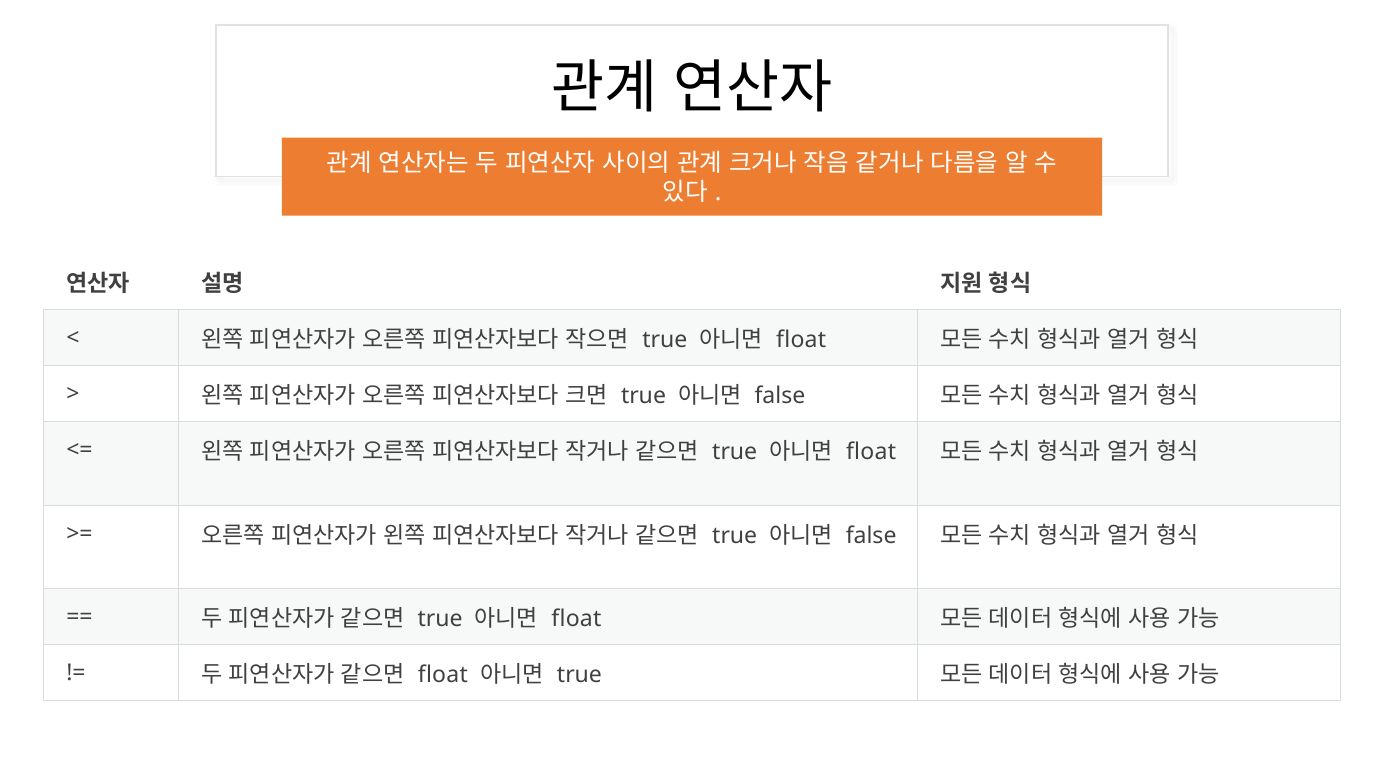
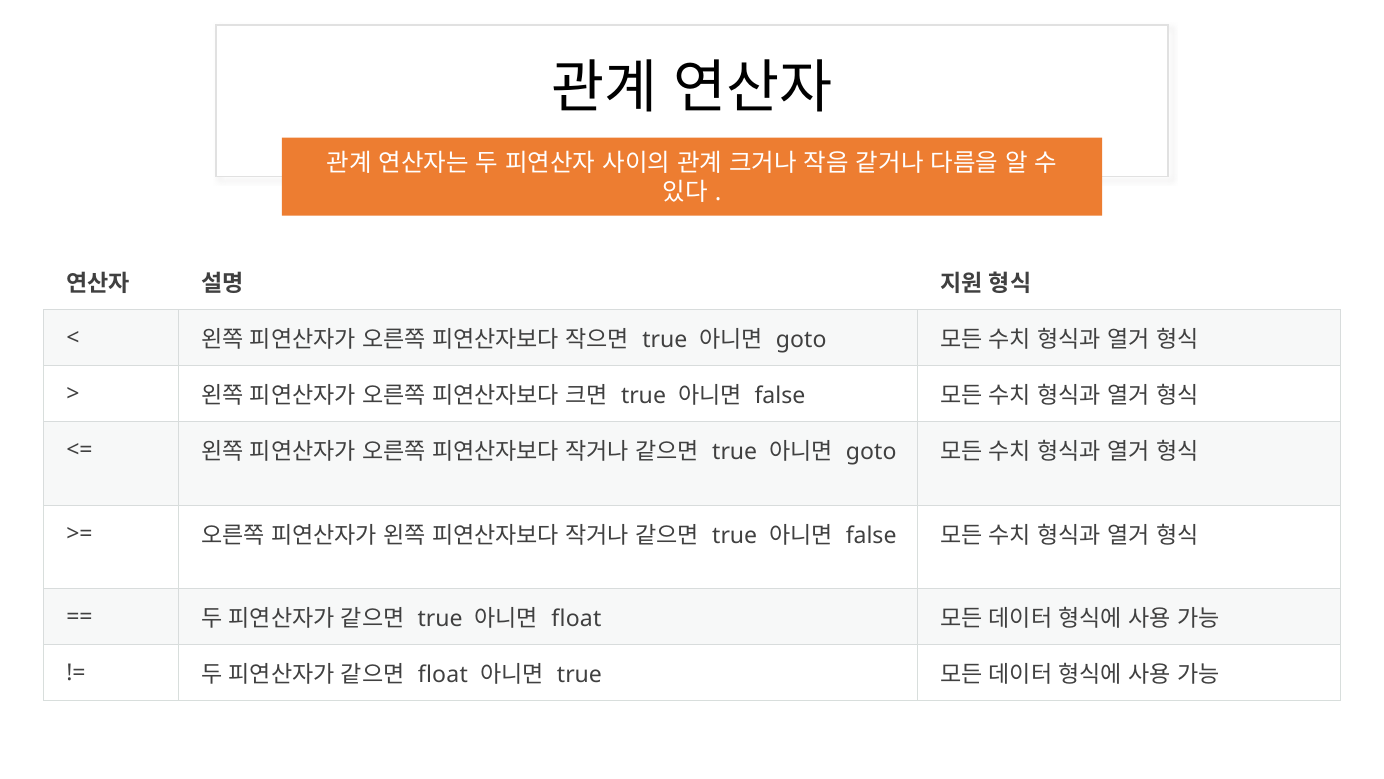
float: float -> goto (801, 340)
float: float -> goto (871, 452)
